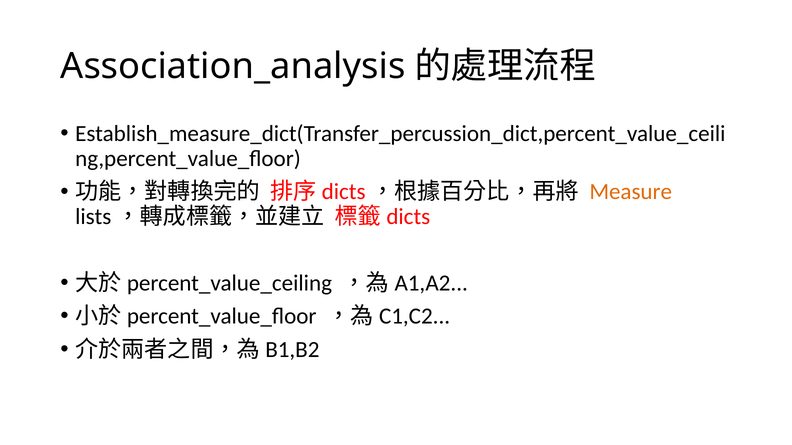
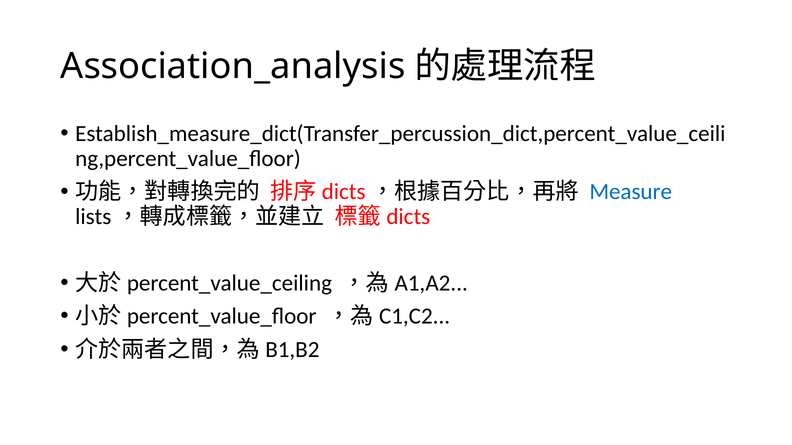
Measure colour: orange -> blue (631, 192)
